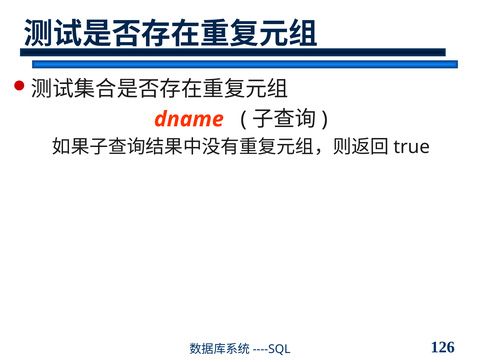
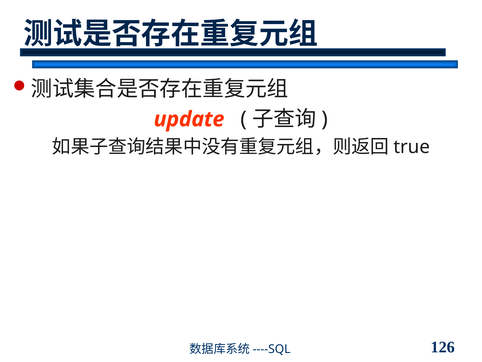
dname: dname -> update (189, 119)
